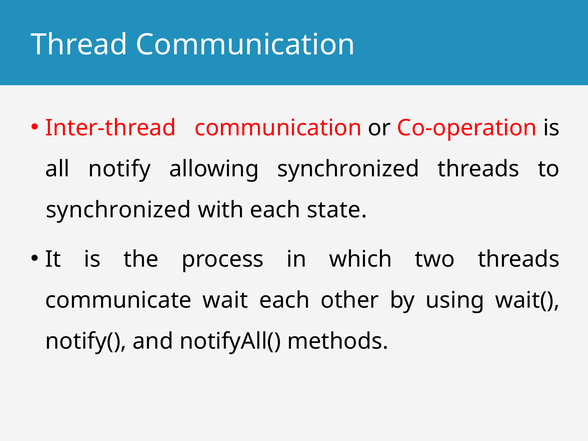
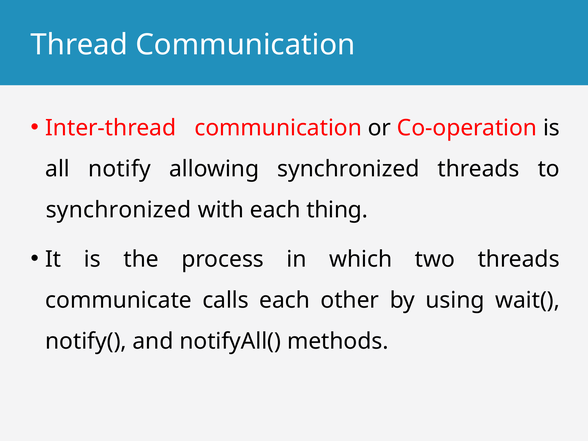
state: state -> thing (337, 210)
wait: wait -> calls (226, 300)
